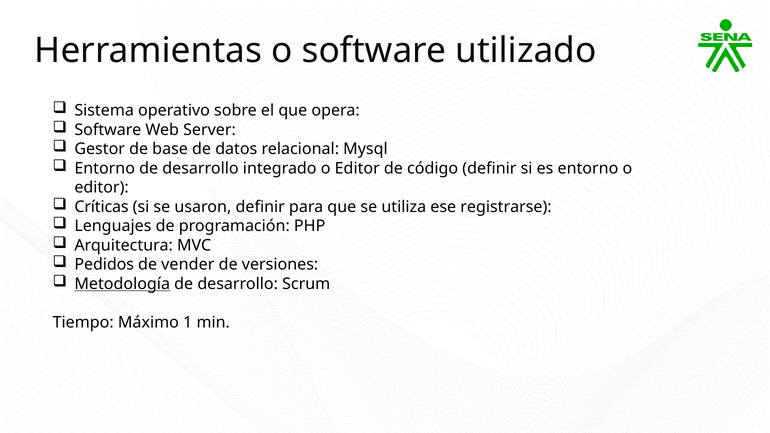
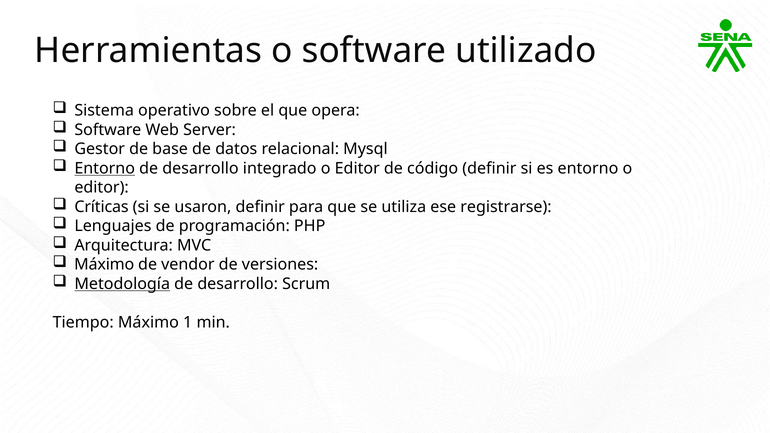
Entorno underline: none -> present (105, 168)
Pedidos: Pedidos -> Máximo (104, 265)
vender: vender -> vendor (188, 265)
